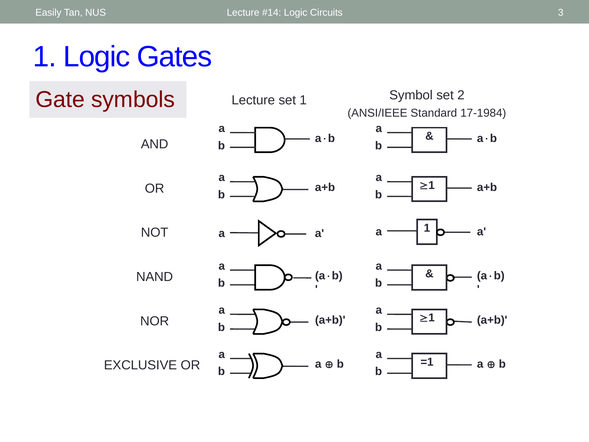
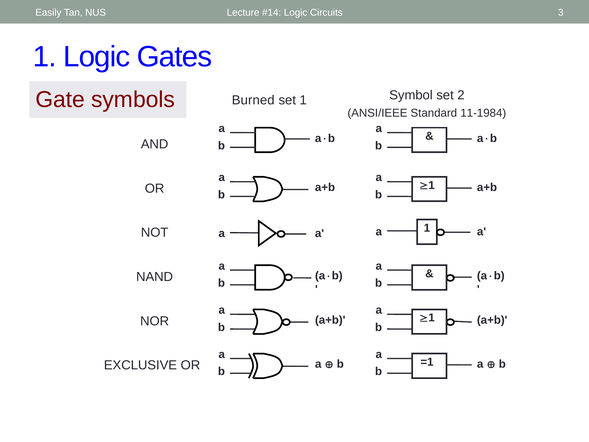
Lecture: Lecture -> Burned (253, 100)
17-1984: 17-1984 -> 11-1984 (483, 113)
